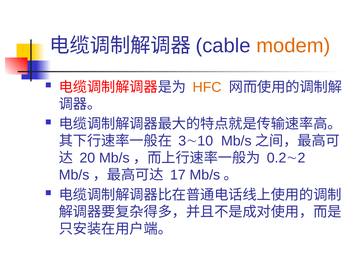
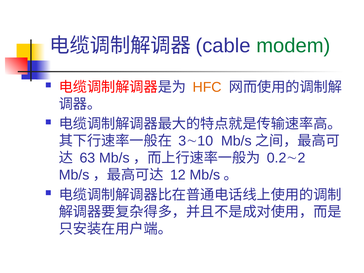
modem colour: orange -> green (293, 46)
20: 20 -> 63 (87, 158)
17: 17 -> 12 (178, 175)
